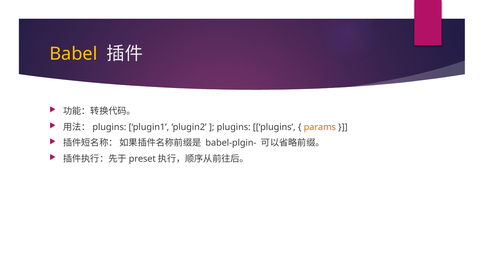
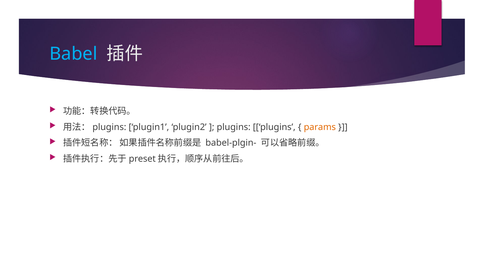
Babel colour: yellow -> light blue (73, 54)
